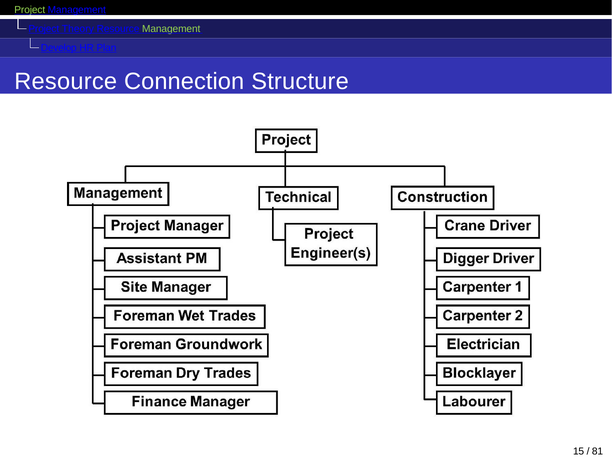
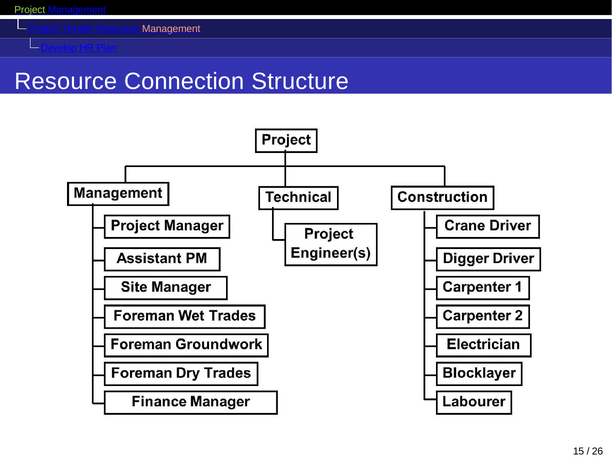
Theory: Theory -> Tender (78, 29)
Management colour: light green -> pink (171, 29)
81: 81 -> 26 (598, 452)
